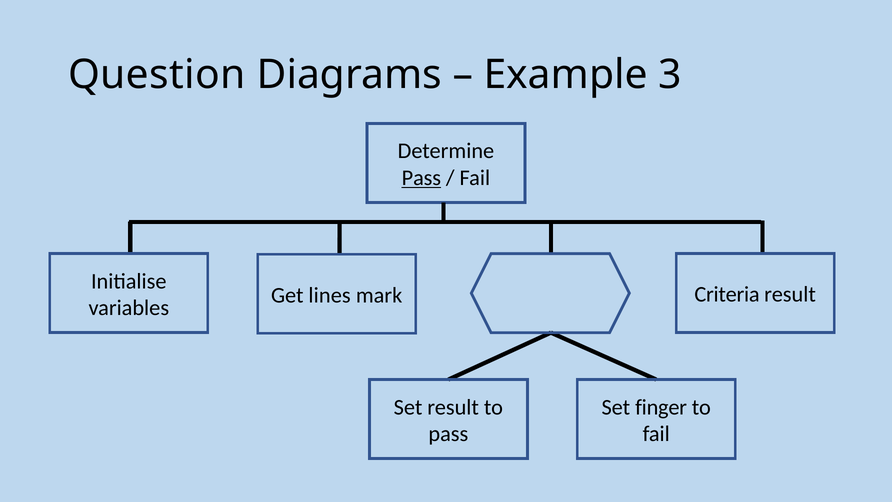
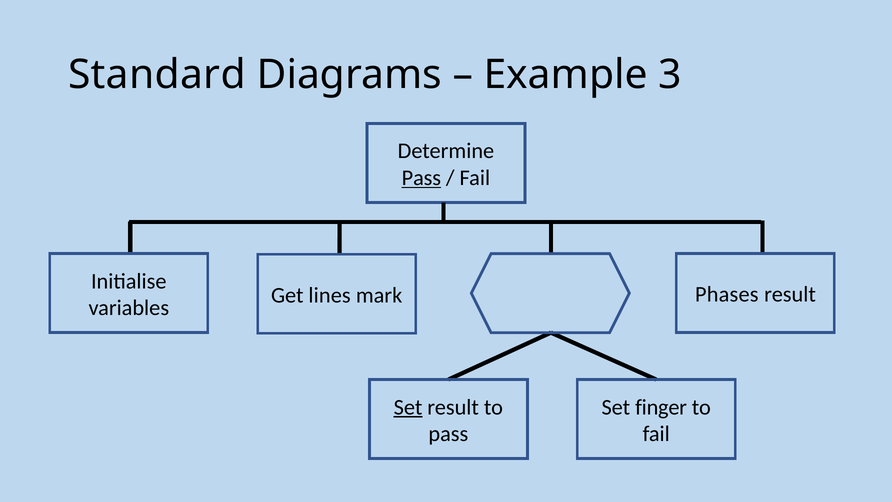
Question: Question -> Standard (157, 75)
Criteria: Criteria -> Phases (727, 294)
Set underline: none -> present (408, 407)
